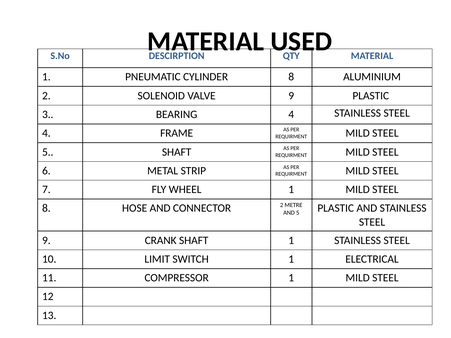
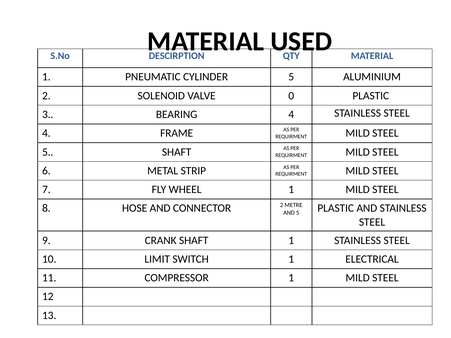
CYLINDER 8: 8 -> 5 (291, 77)
VALVE 9: 9 -> 0 (291, 96)
